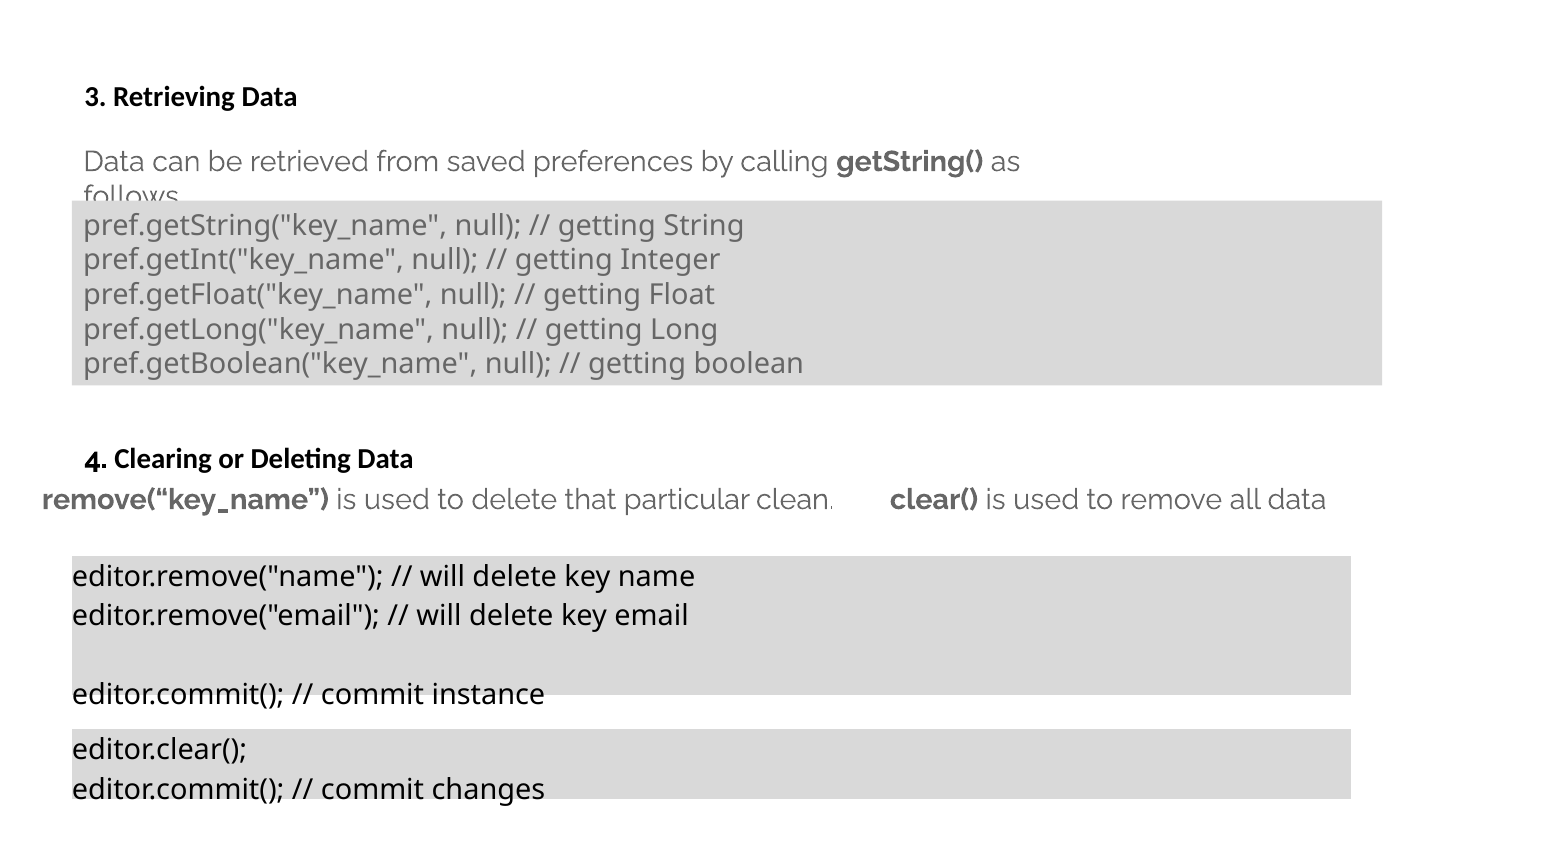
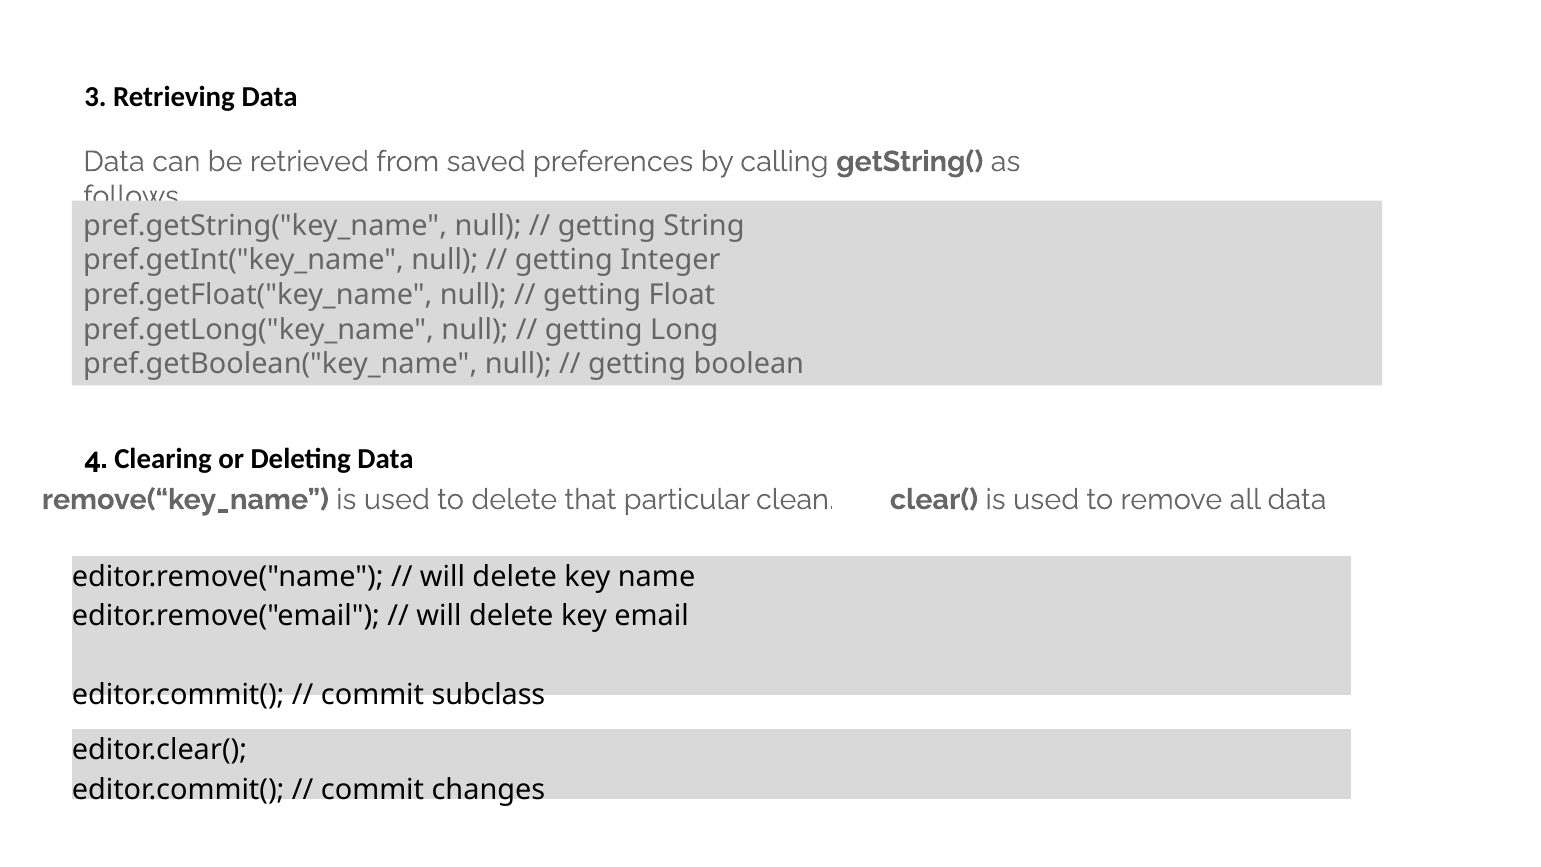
instance: instance -> subclass (488, 695)
